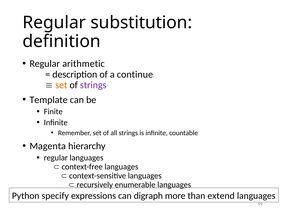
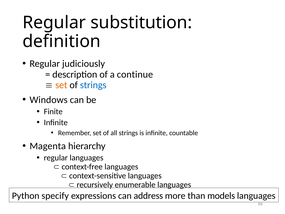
arithmetic: arithmetic -> judiciously (84, 64)
strings colour: purple -> blue (93, 85)
Template: Template -> Windows (49, 100)
digraph: digraph -> address (148, 195)
extend: extend -> models (221, 195)
